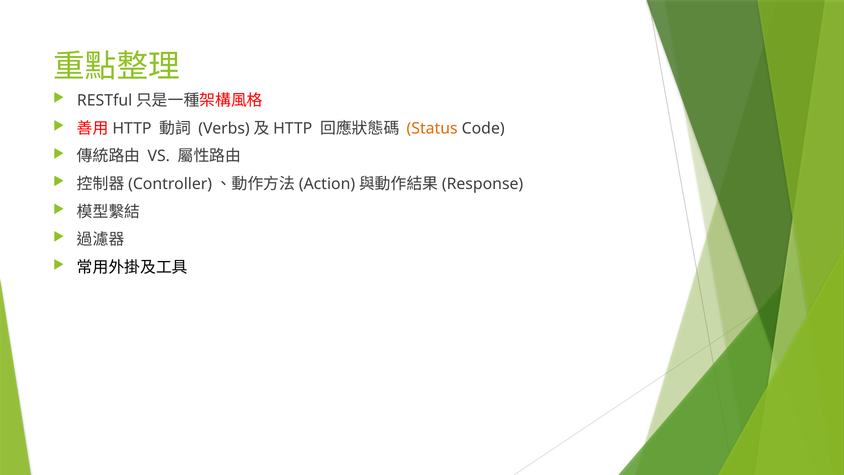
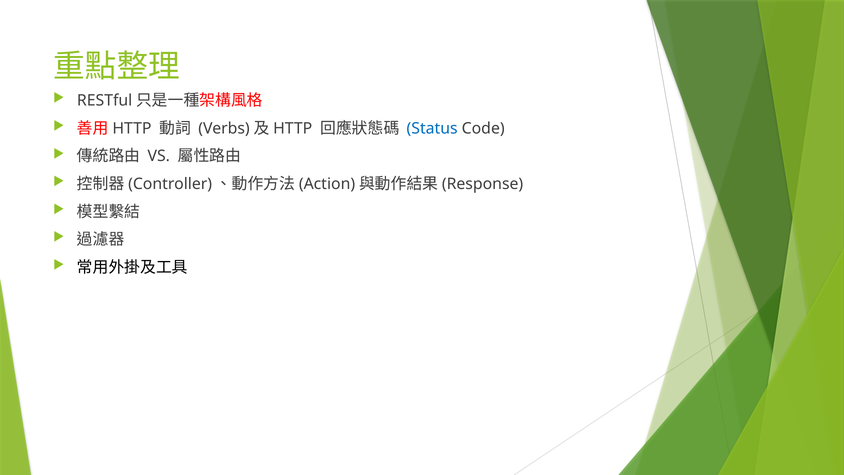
Status colour: orange -> blue (432, 128)
